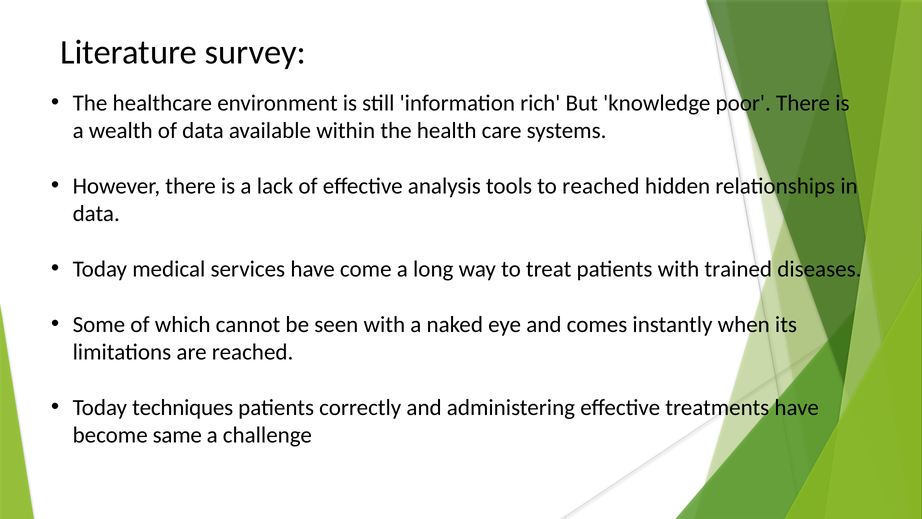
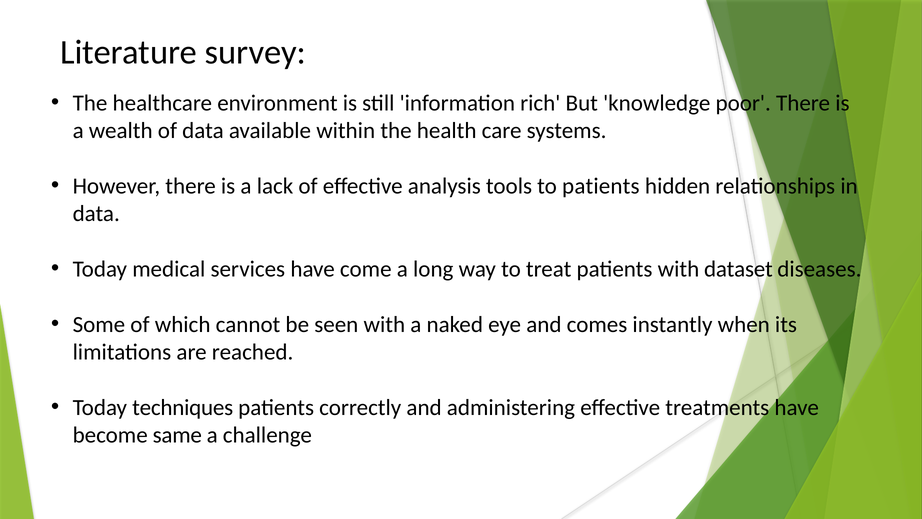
to reached: reached -> patients (601, 186)
trained: trained -> dataset (738, 269)
